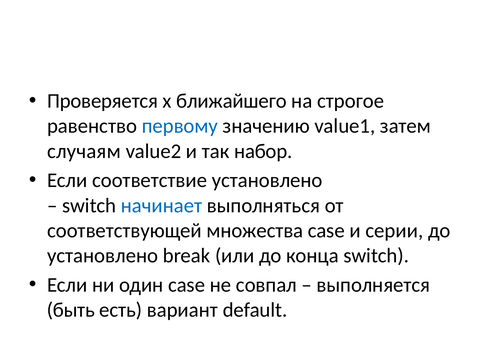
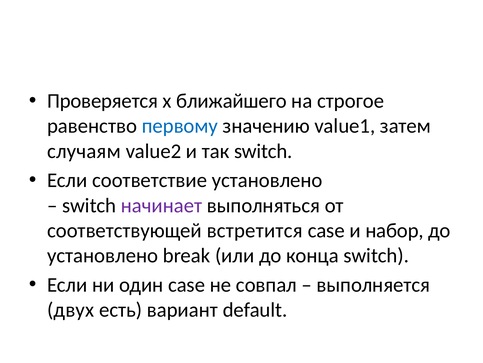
так набор: набор -> switch (263, 151)
начинает colour: blue -> purple (162, 205)
множества: множества -> встретится (255, 230)
серии: серии -> набор (394, 230)
быть: быть -> двух (71, 309)
